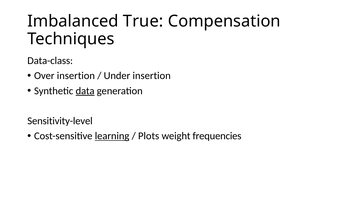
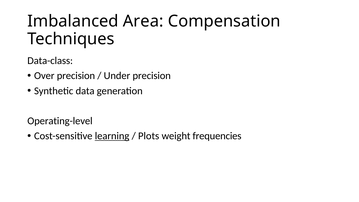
True: True -> Area (143, 21)
Over insertion: insertion -> precision (76, 76)
Under insertion: insertion -> precision (152, 76)
data underline: present -> none (85, 91)
Sensitivity-level: Sensitivity-level -> Operating-level (60, 121)
